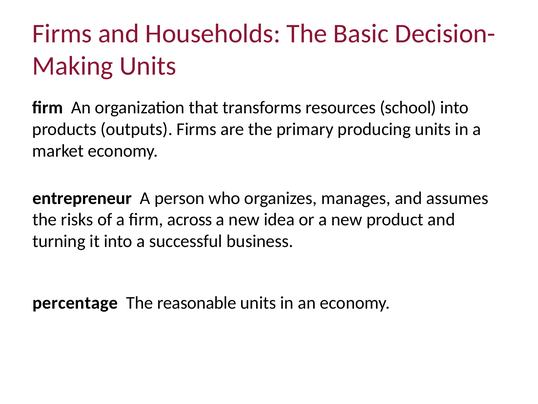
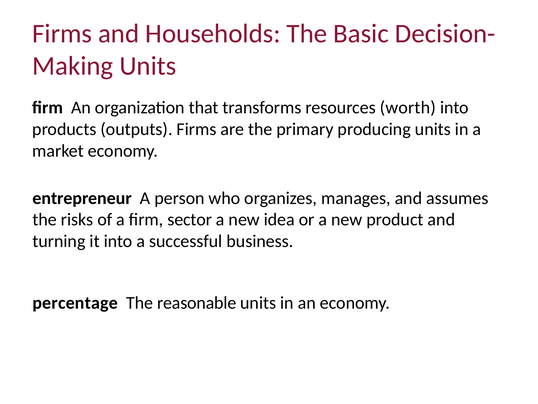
school: school -> worth (408, 108)
across: across -> sector (190, 219)
